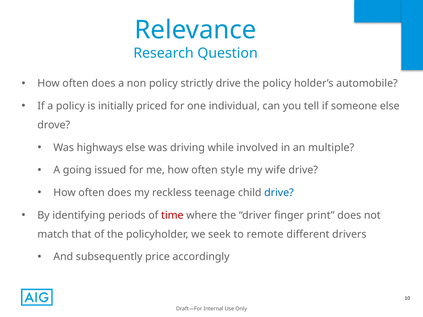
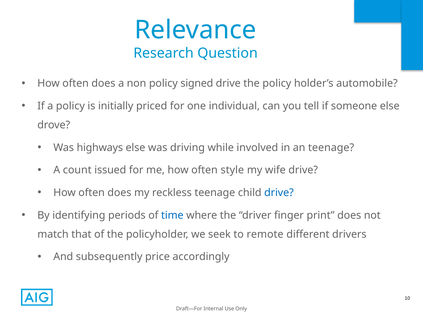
strictly: strictly -> signed (197, 83)
an multiple: multiple -> teenage (331, 148)
going: going -> count (77, 170)
time colour: red -> blue (172, 215)
